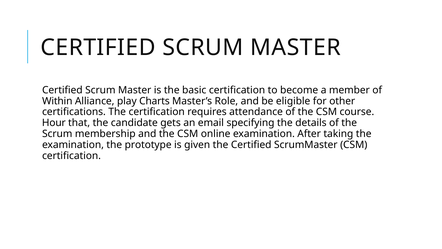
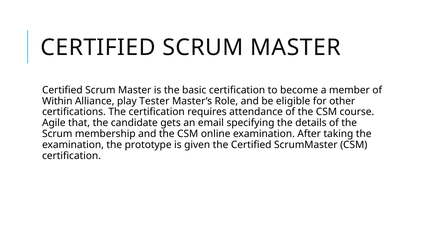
Charts: Charts -> Tester (154, 101)
Hour: Hour -> Agile (54, 123)
